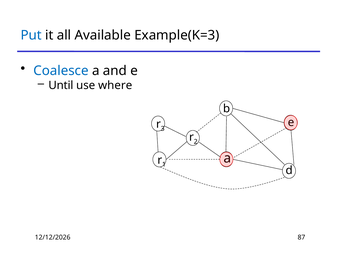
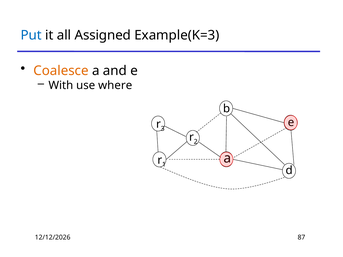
Available: Available -> Assigned (103, 35)
Coalesce colour: blue -> orange (61, 71)
Until: Until -> With (61, 85)
